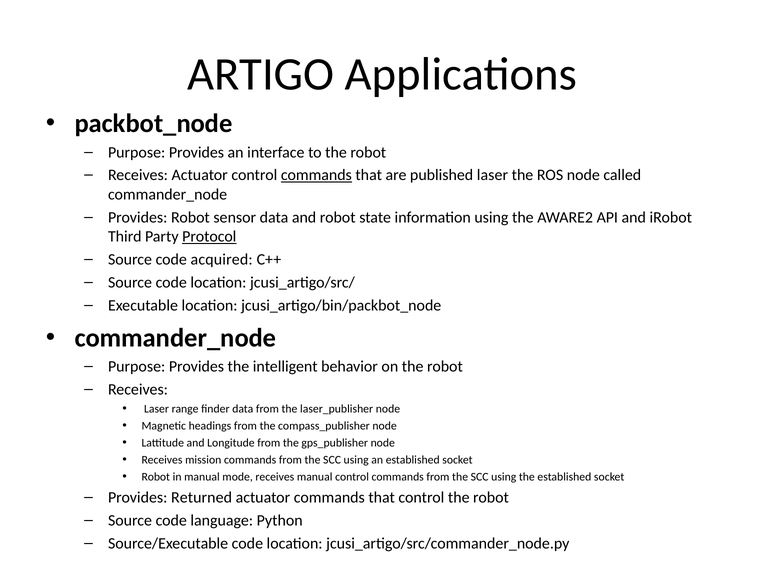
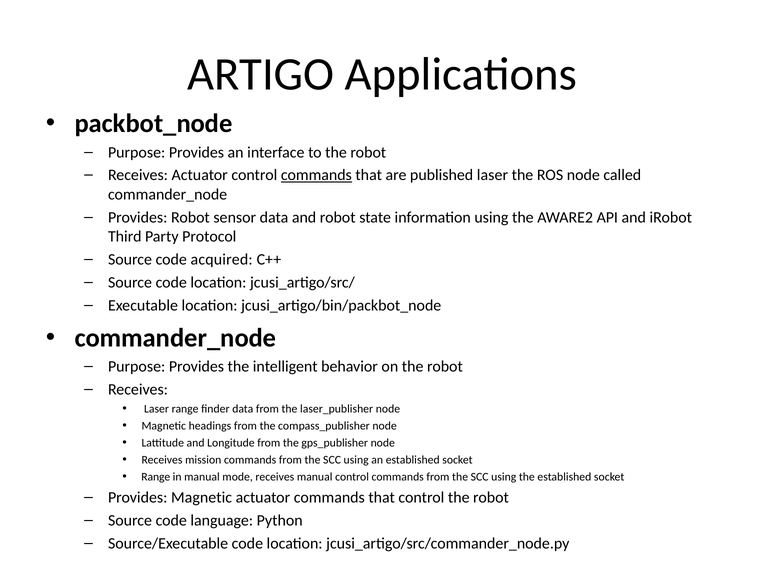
Protocol underline: present -> none (209, 236)
Robot: Robot -> Range (156, 477)
Provides Returned: Returned -> Magnetic (202, 497)
